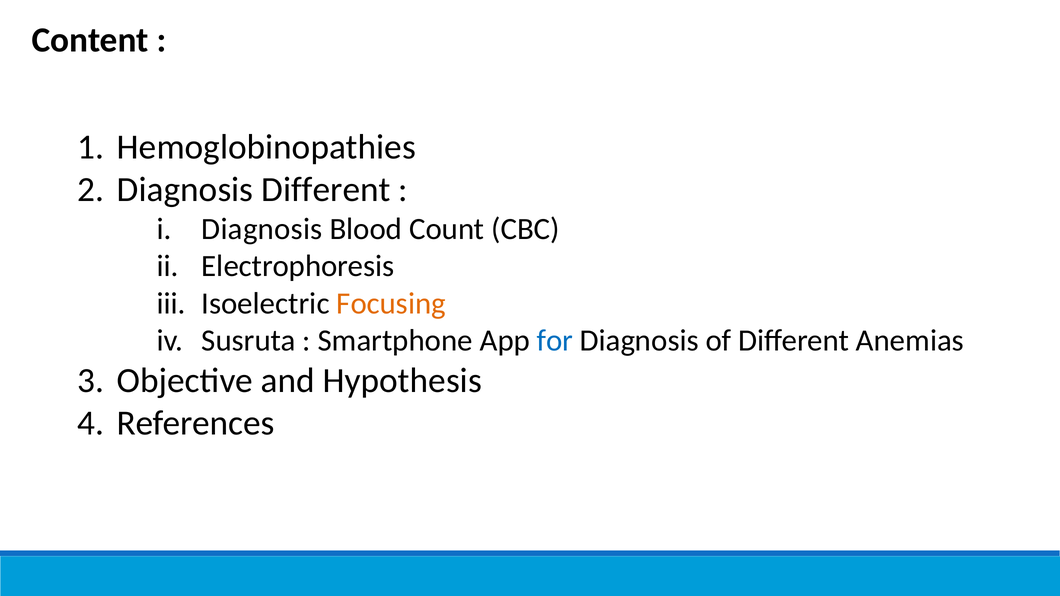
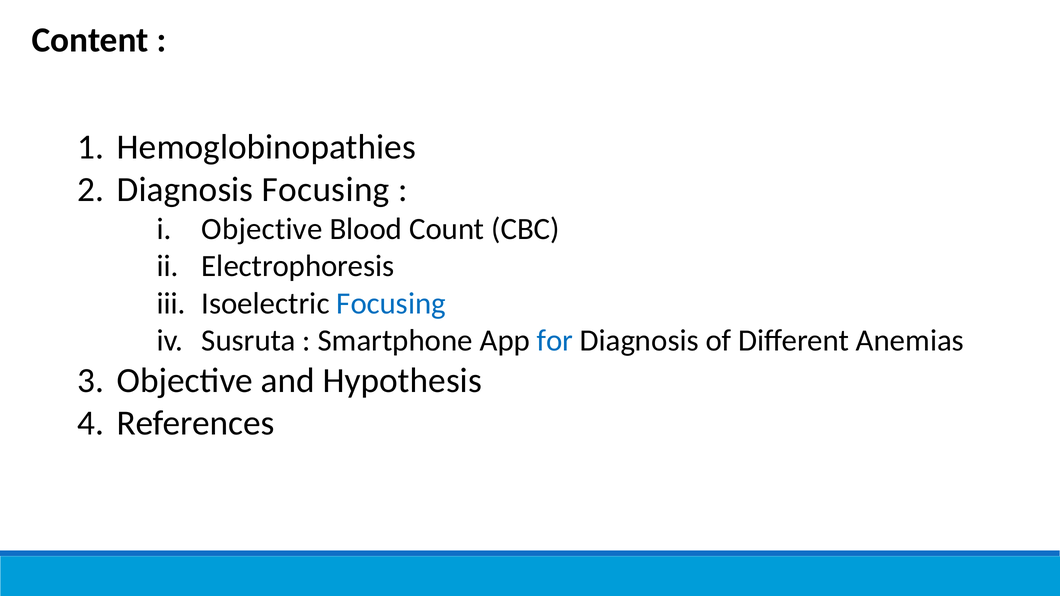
Diagnosis Different: Different -> Focusing (326, 190)
Diagnosis: Diagnosis -> Objective (262, 229)
Focusing colour: orange -> blue (391, 304)
